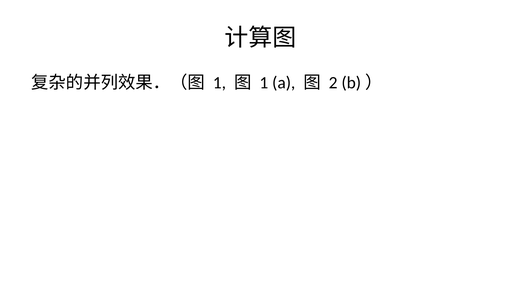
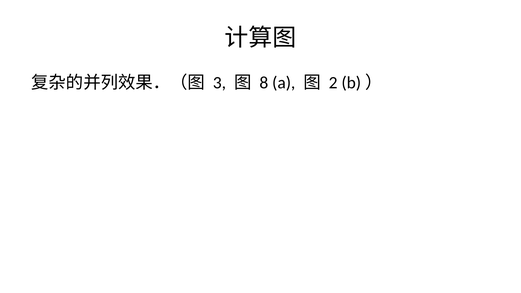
1: 1 -> 3 (219, 83)
1: 1 -> 8 (264, 83)
